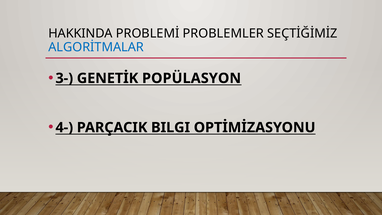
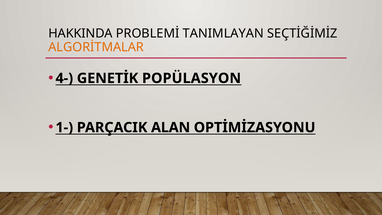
PROBLEMLER: PROBLEMLER -> TANIMLAYAN (223, 33)
ALGORİTMALAR colour: blue -> orange (96, 47)
3-: 3- -> 4- (64, 78)
4-: 4- -> 1- (64, 127)
BILGI: BILGI -> ALAN (171, 127)
